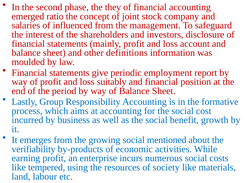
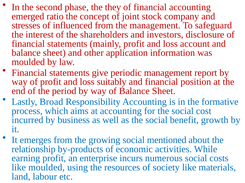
salaries: salaries -> stresses (26, 26)
definitions: definitions -> application (127, 53)
periodic employment: employment -> management (168, 73)
Group: Group -> Broad (51, 102)
verifiability: verifiability -> relationship (34, 150)
like tempered: tempered -> moulded (47, 168)
